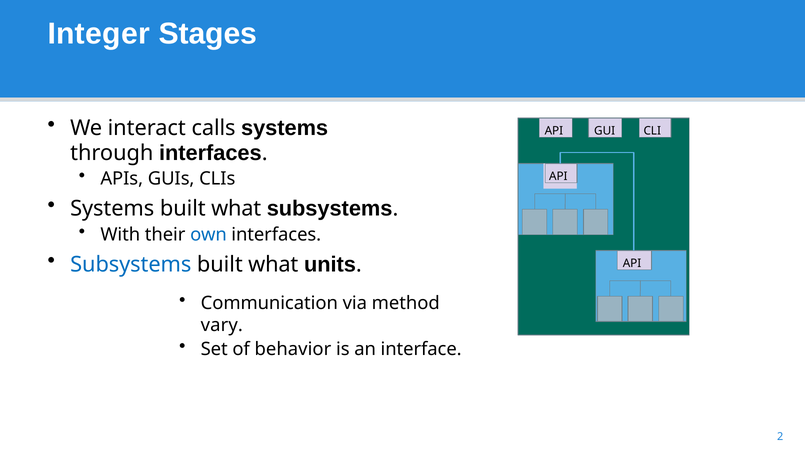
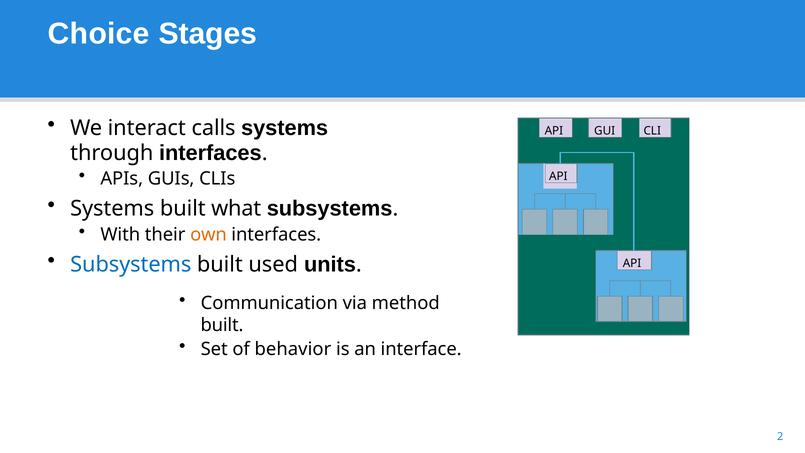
Integer: Integer -> Choice (99, 34)
own colour: blue -> orange (208, 234)
what: what -> used (273, 264)
vary: vary -> built (222, 325)
